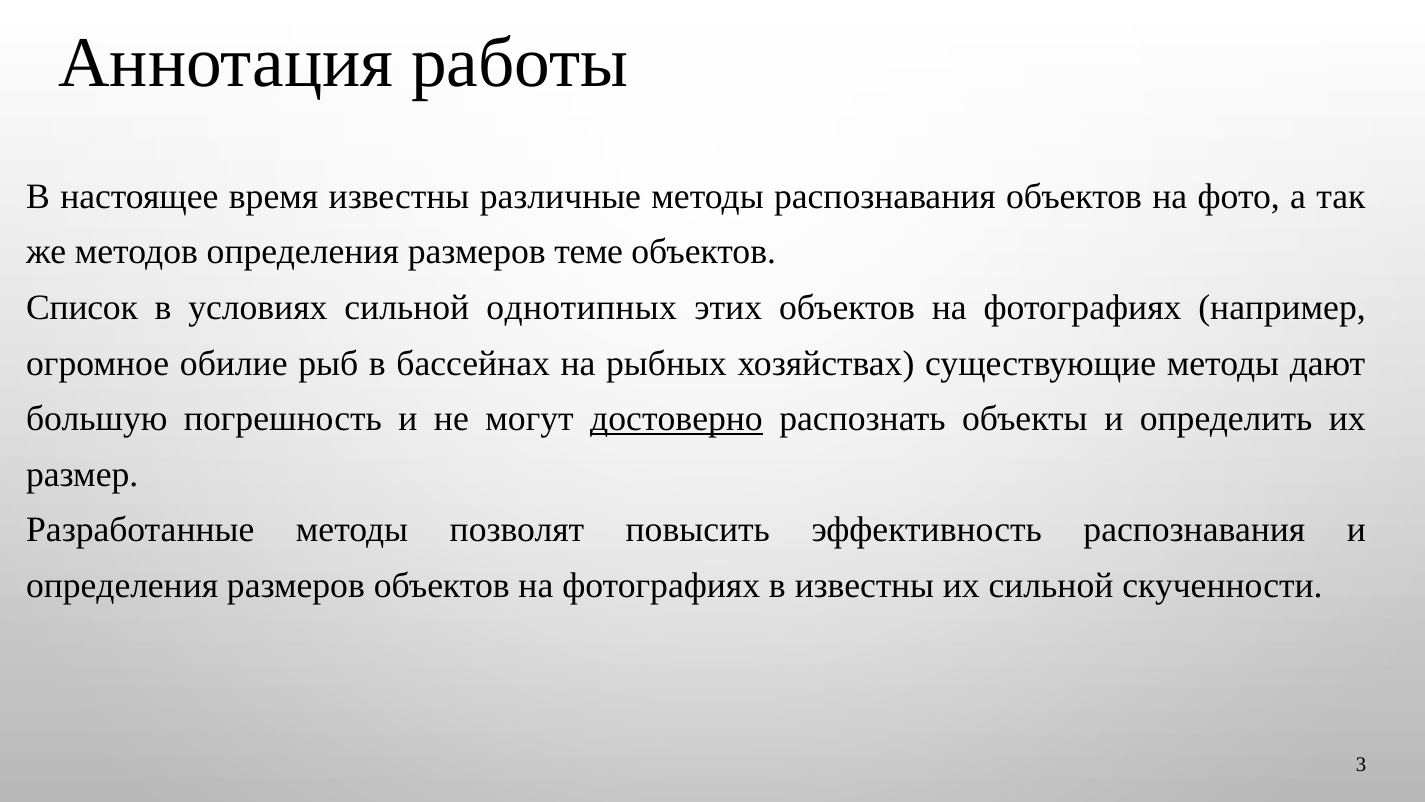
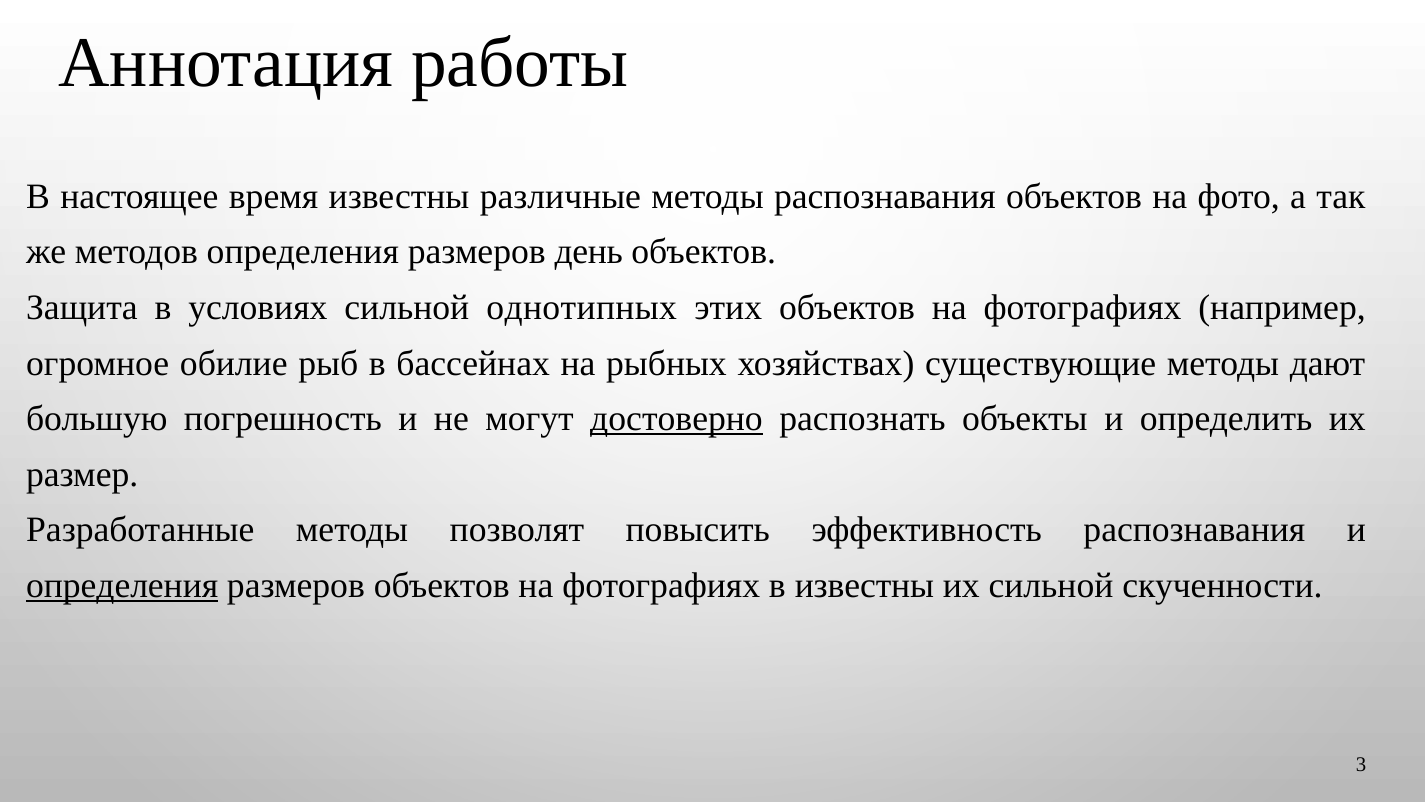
теме: теме -> день (589, 252)
Список: Список -> Защита (82, 308)
определения underline: none -> present (122, 585)
